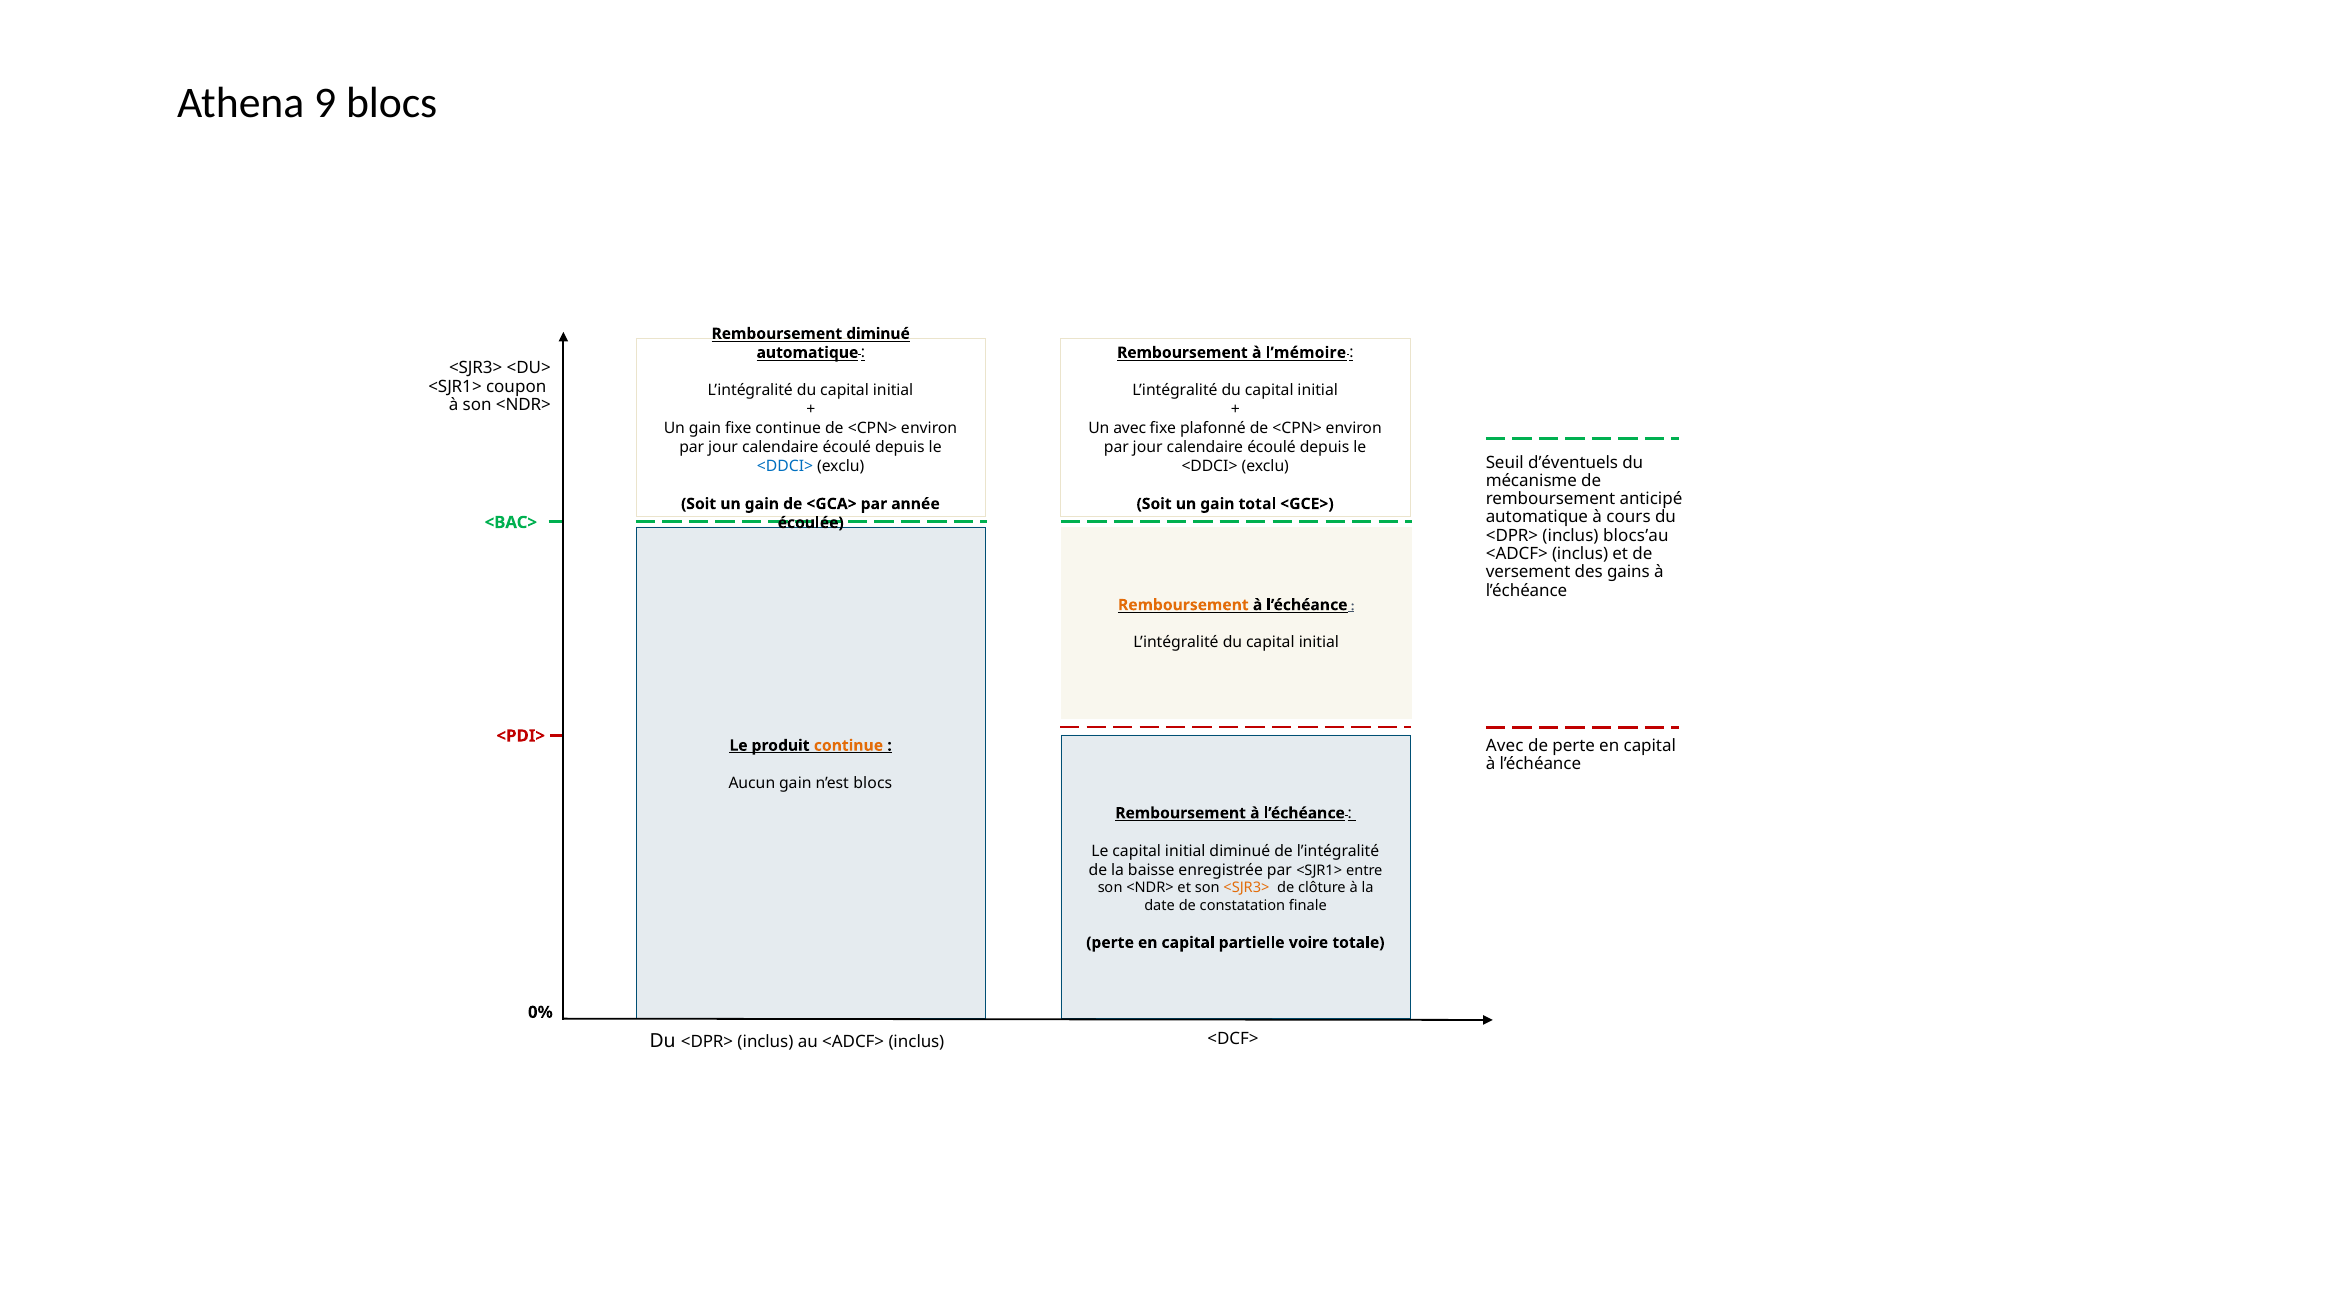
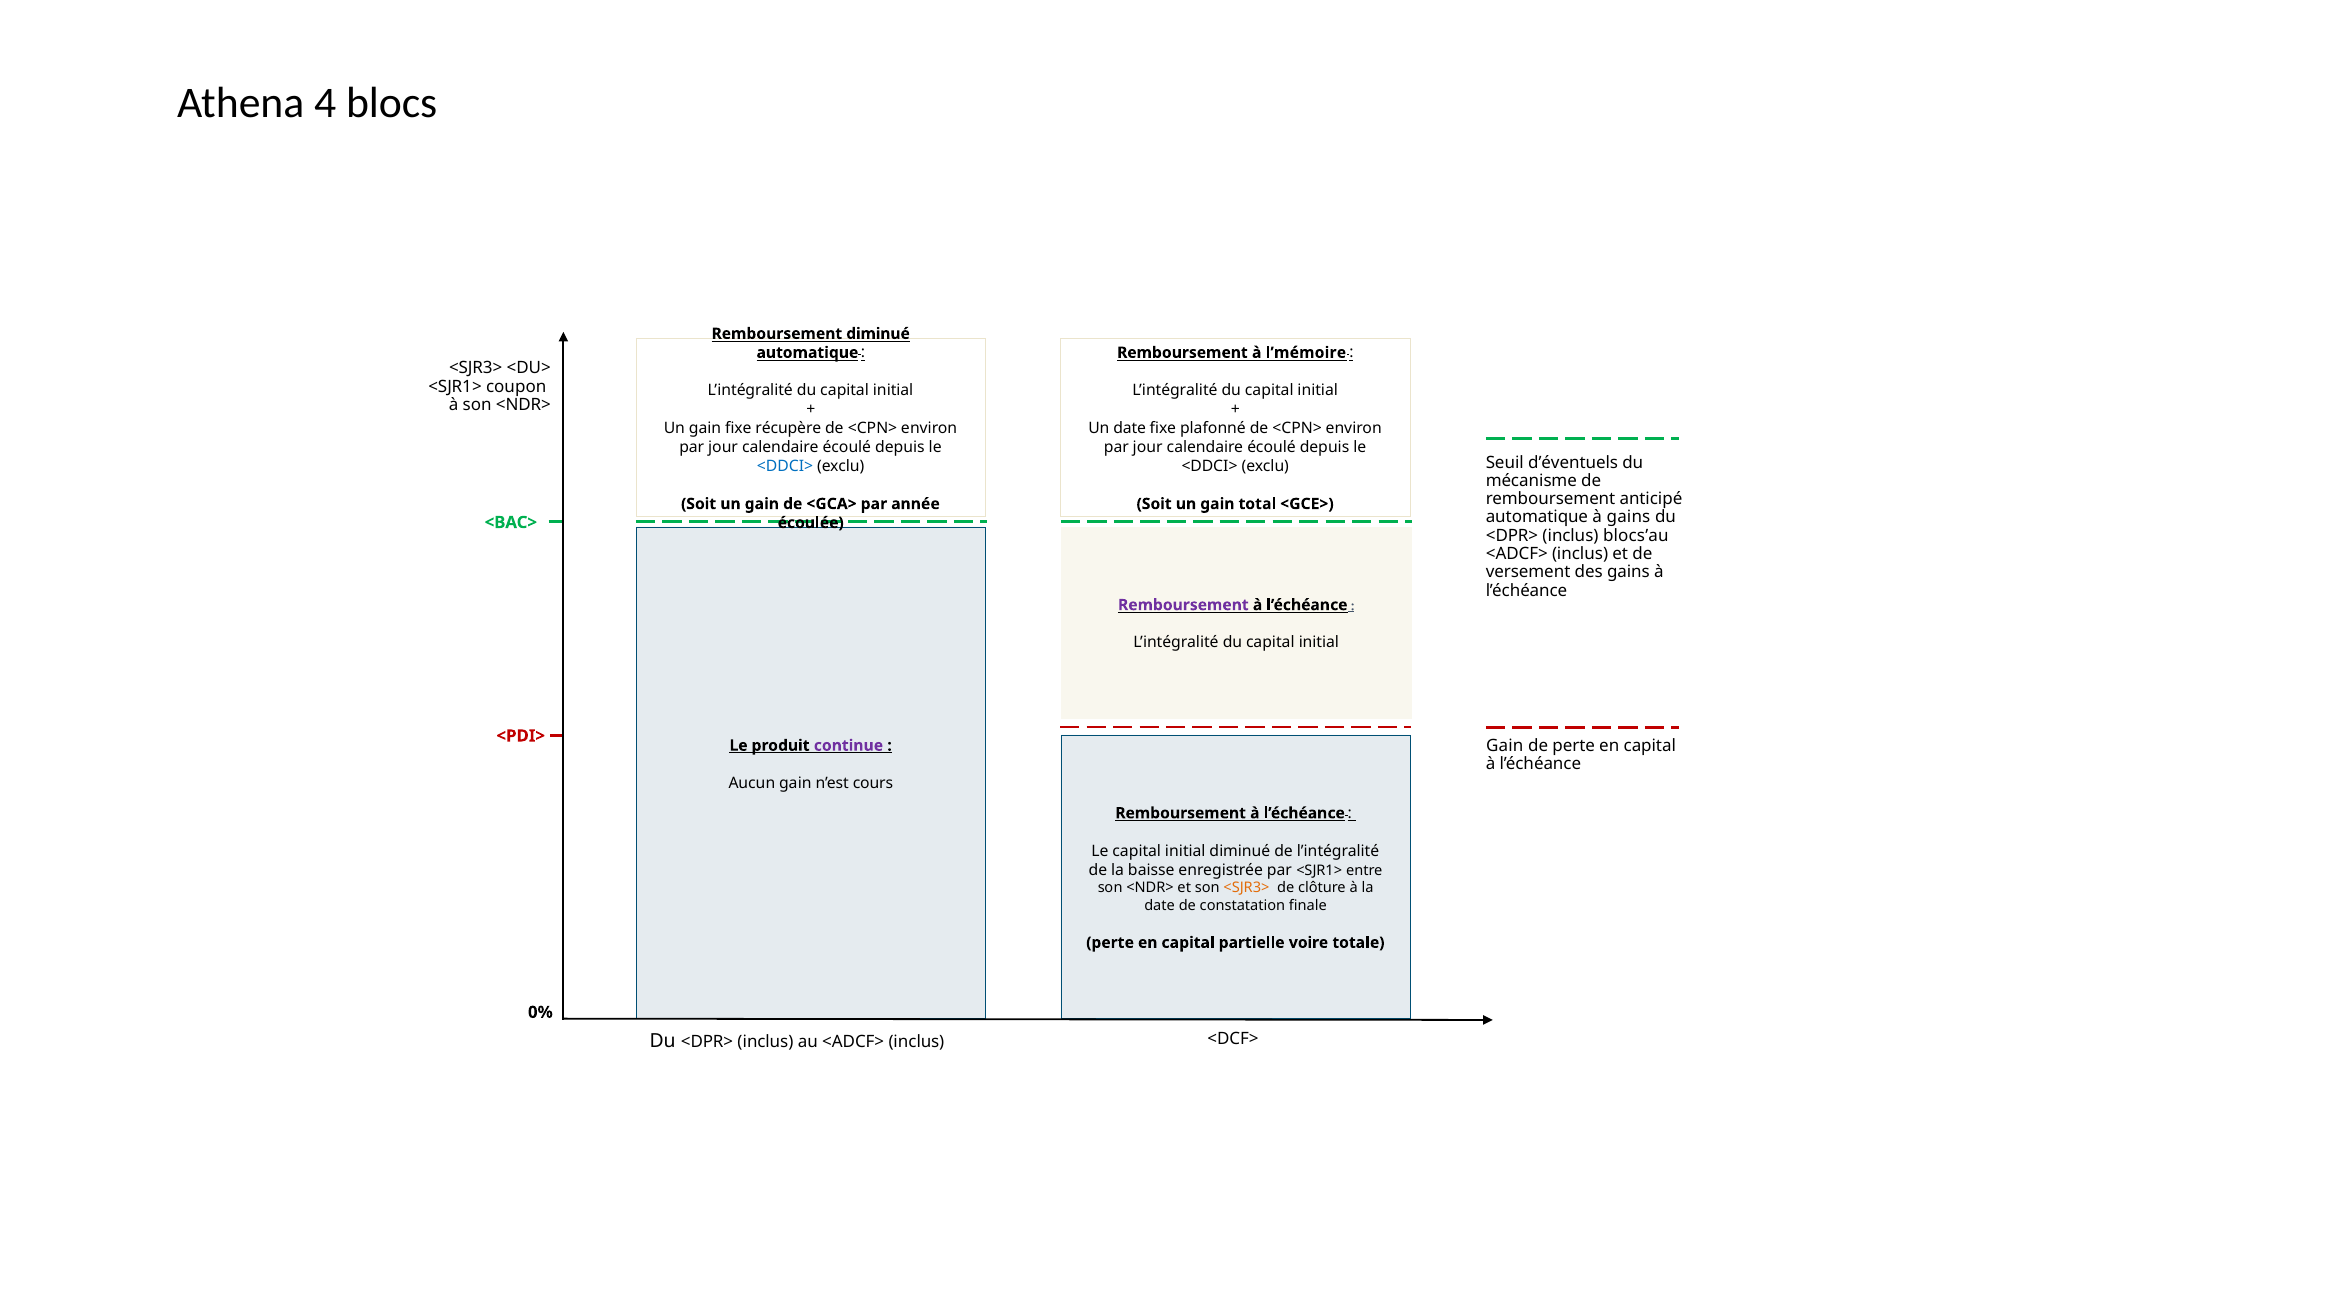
9: 9 -> 4 (325, 103)
fixe continue: continue -> récupère (788, 428)
Un avec: avec -> date (1130, 428)
à cours: cours -> gains (1628, 518)
Remboursement colour: orange -> purple (1183, 605)
Avec: Avec -> Gain (1505, 746)
continue colour: orange -> purple (848, 746)
n’est blocs: blocs -> cours (873, 784)
